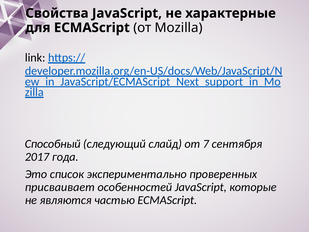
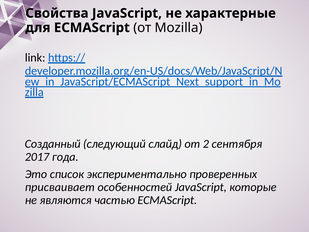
Способный: Способный -> Созданный (53, 144)
7: 7 -> 2 (206, 144)
